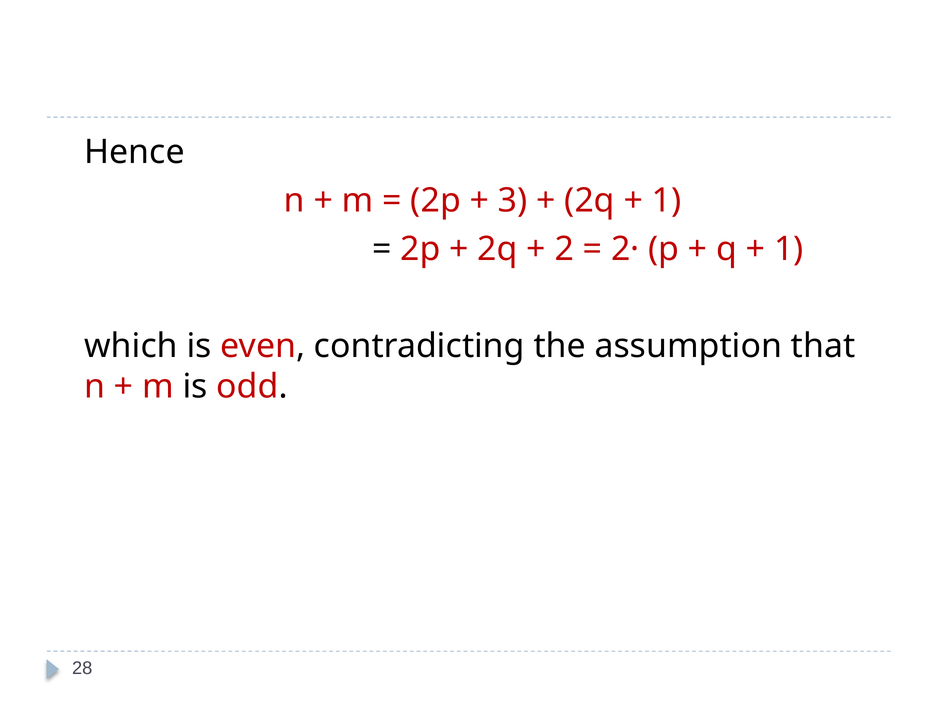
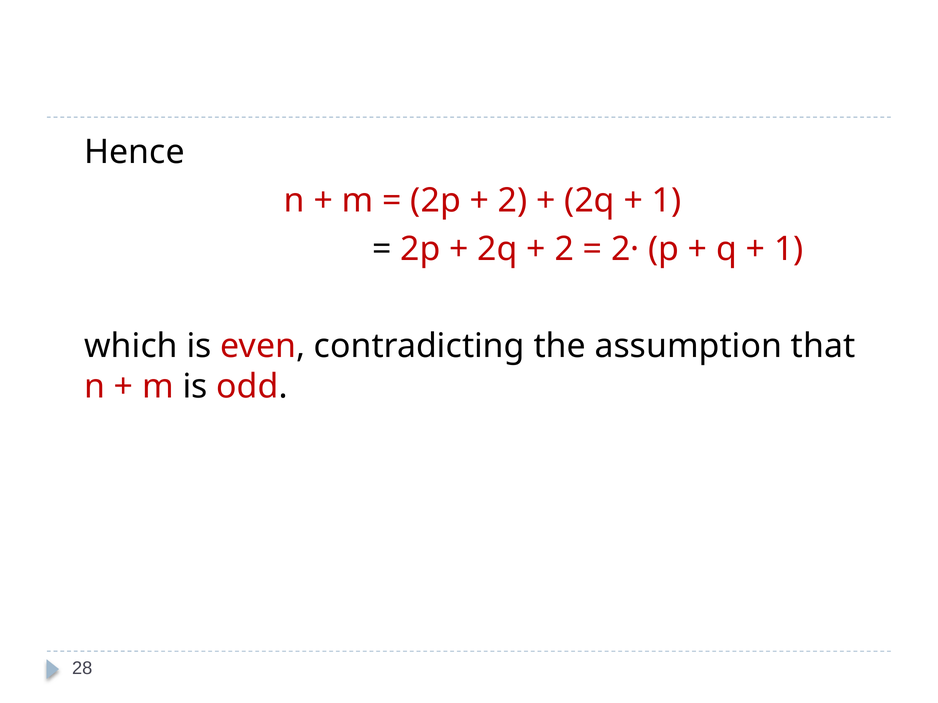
3: 3 -> 2 (513, 201)
